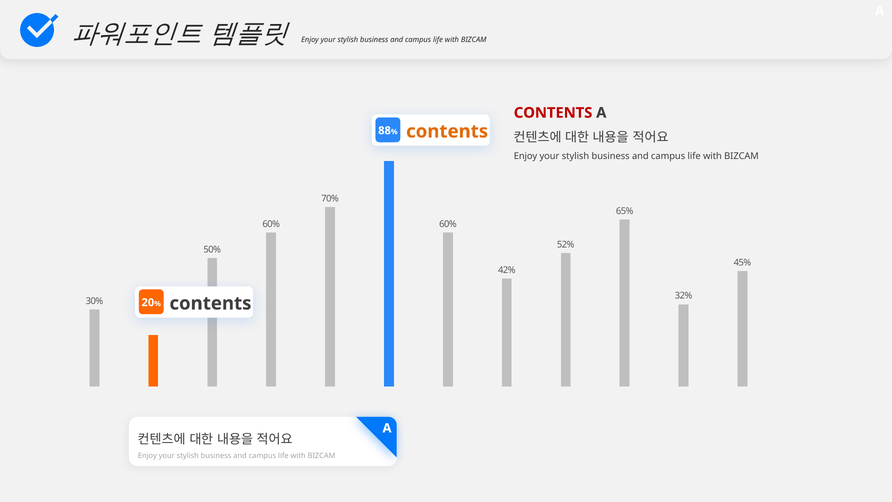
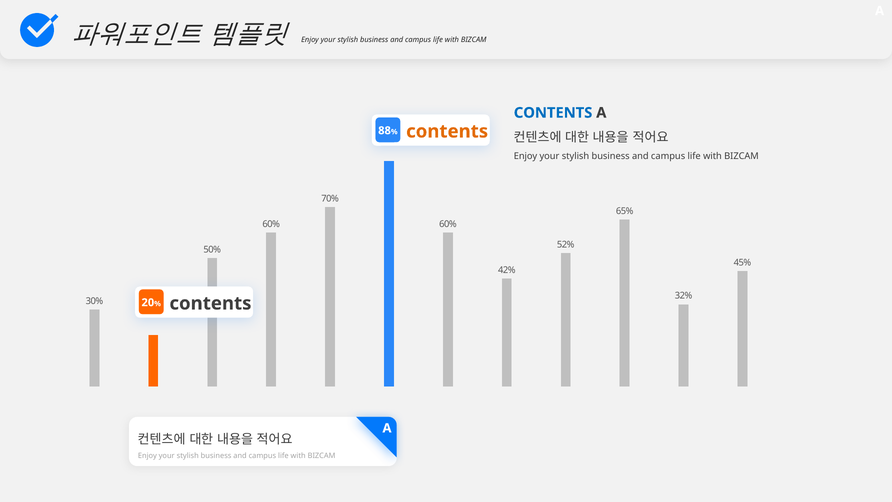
CONTENTS colour: red -> blue (553, 113)
